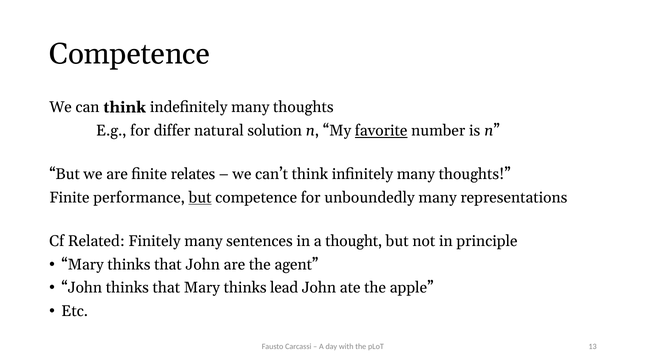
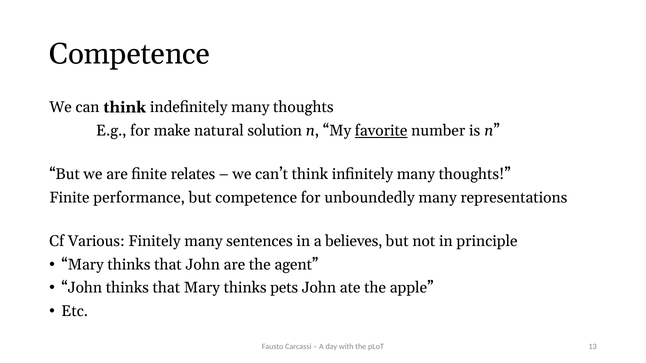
differ: differ -> make (172, 131)
but underline: present -> none (200, 198)
Related: Related -> Various (96, 241)
thought: thought -> believes (354, 241)
lead: lead -> pets (284, 288)
